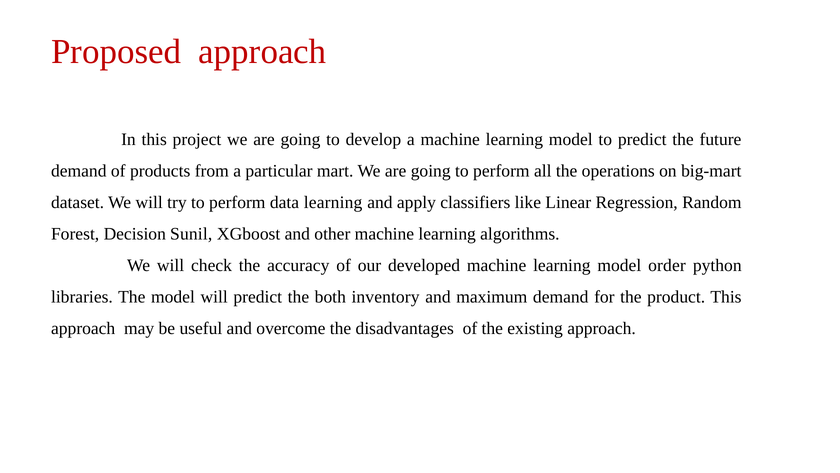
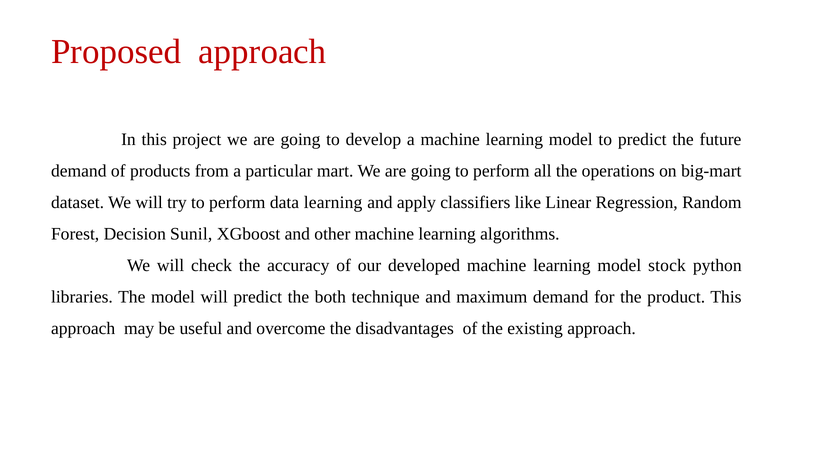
order: order -> stock (667, 265)
inventory: inventory -> technique (386, 297)
